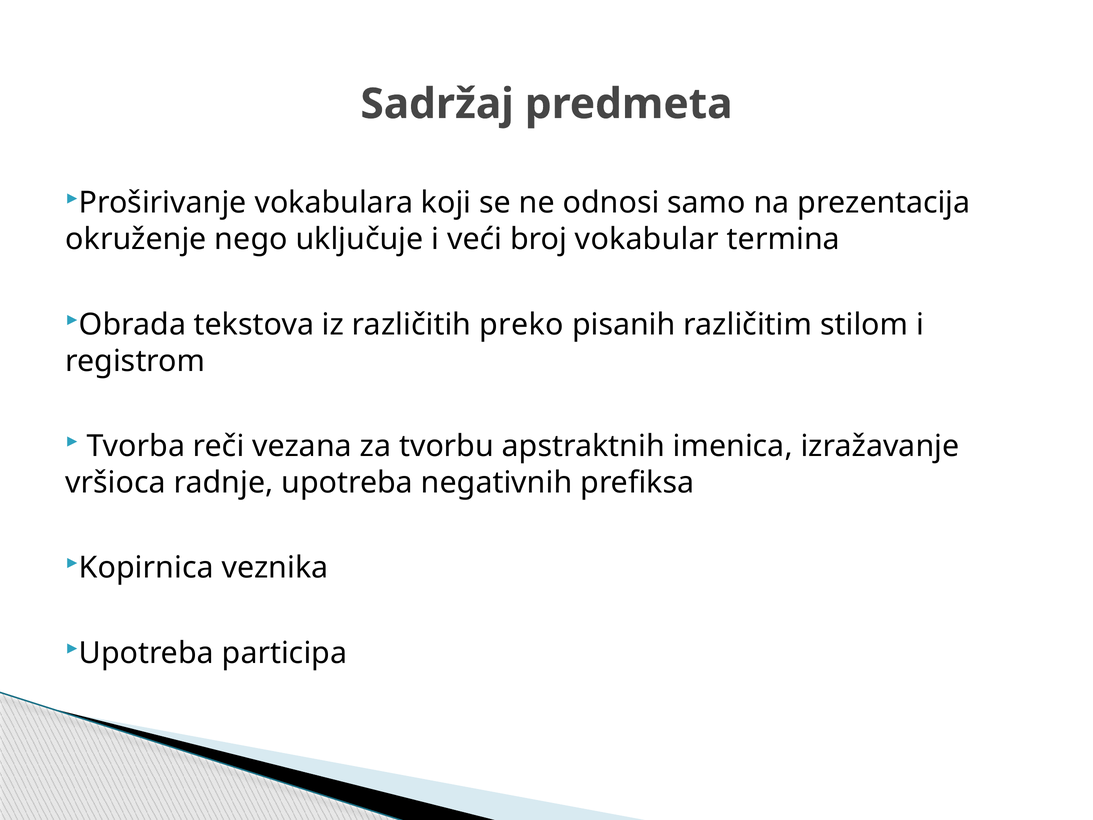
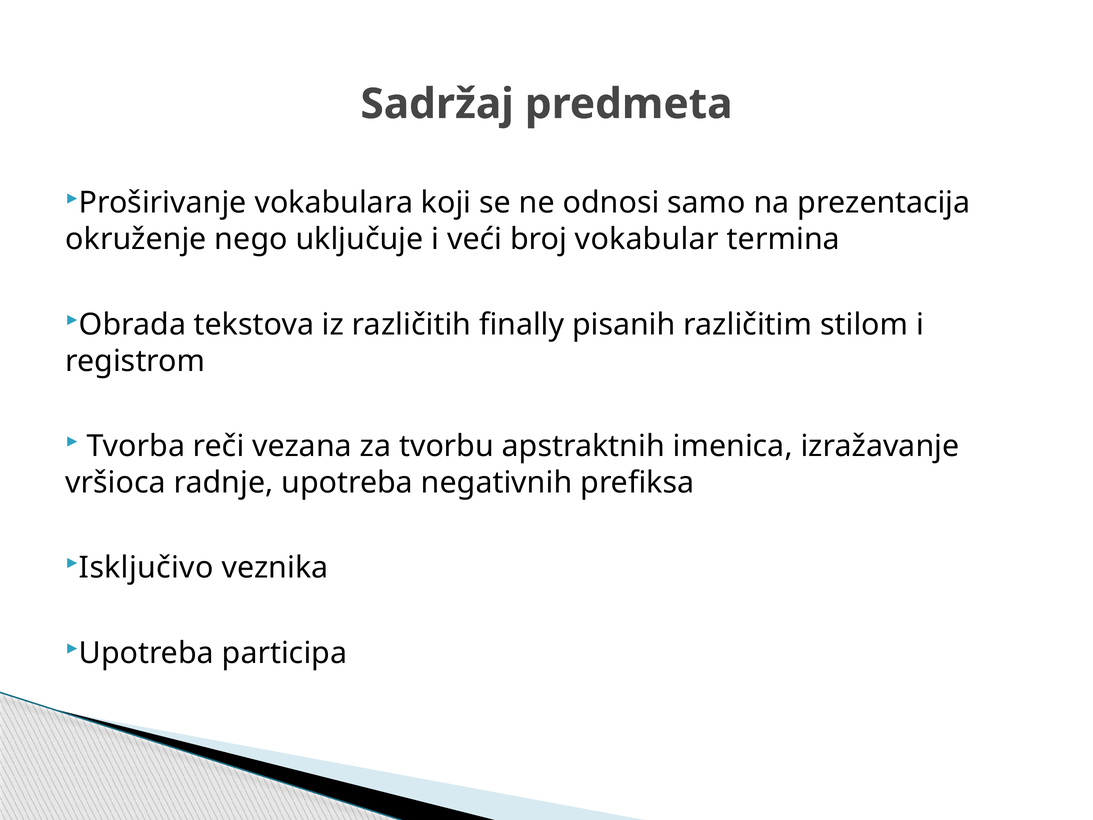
preko: preko -> finally (522, 324)
Kopirnica: Kopirnica -> Isključivo (146, 568)
